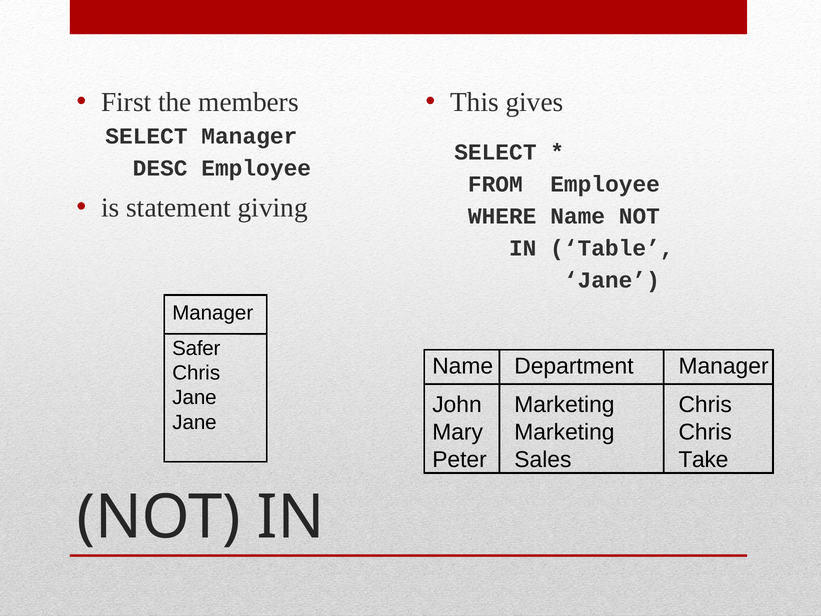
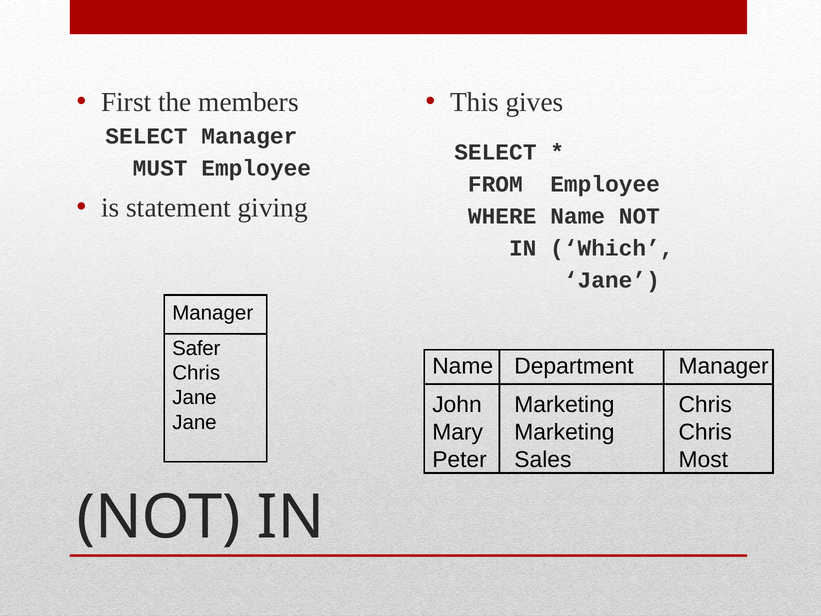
DESC: DESC -> MUST (160, 168)
Table: Table -> Which (612, 248)
Take: Take -> Most (703, 459)
